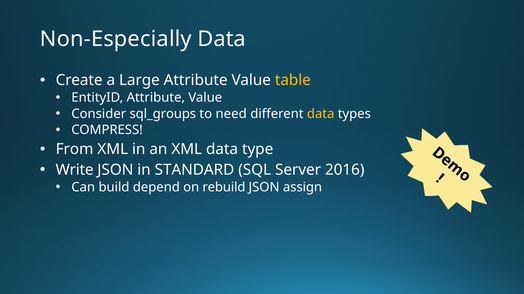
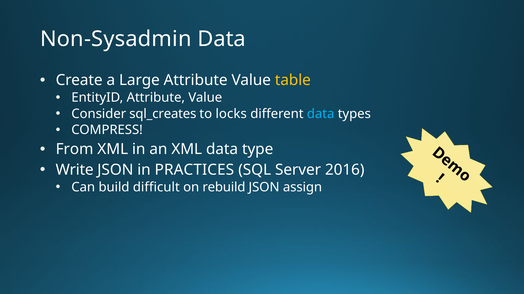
Non-Especially: Non-Especially -> Non-Sysadmin (116, 39)
sql_groups: sql_groups -> sql_creates (163, 114)
need: need -> locks (231, 114)
data colour: yellow -> light blue (321, 114)
STANDARD: STANDARD -> PRACTICES (194, 170)
depend: depend -> difficult (156, 188)
